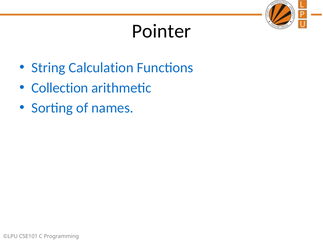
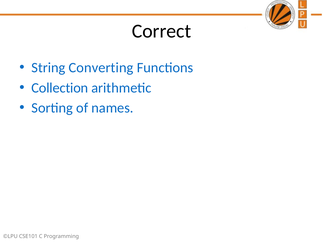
Pointer: Pointer -> Correct (161, 31)
Calculation: Calculation -> Converting (101, 68)
